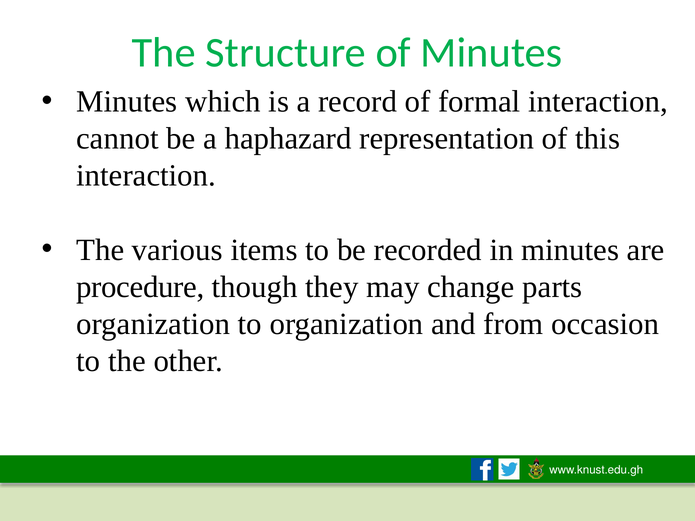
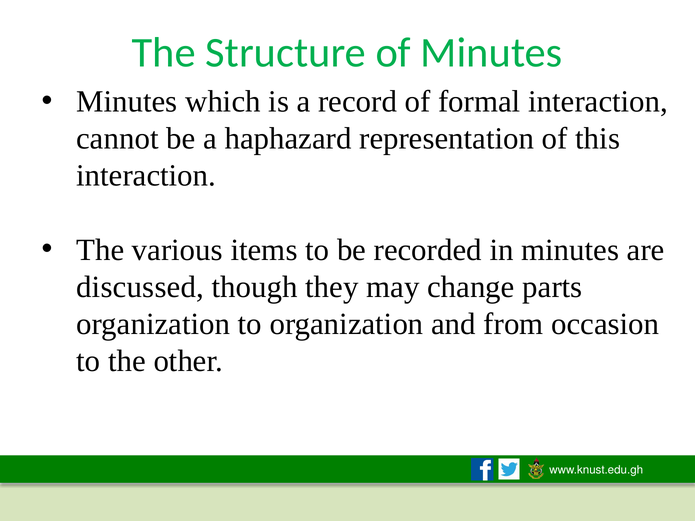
procedure: procedure -> discussed (140, 287)
